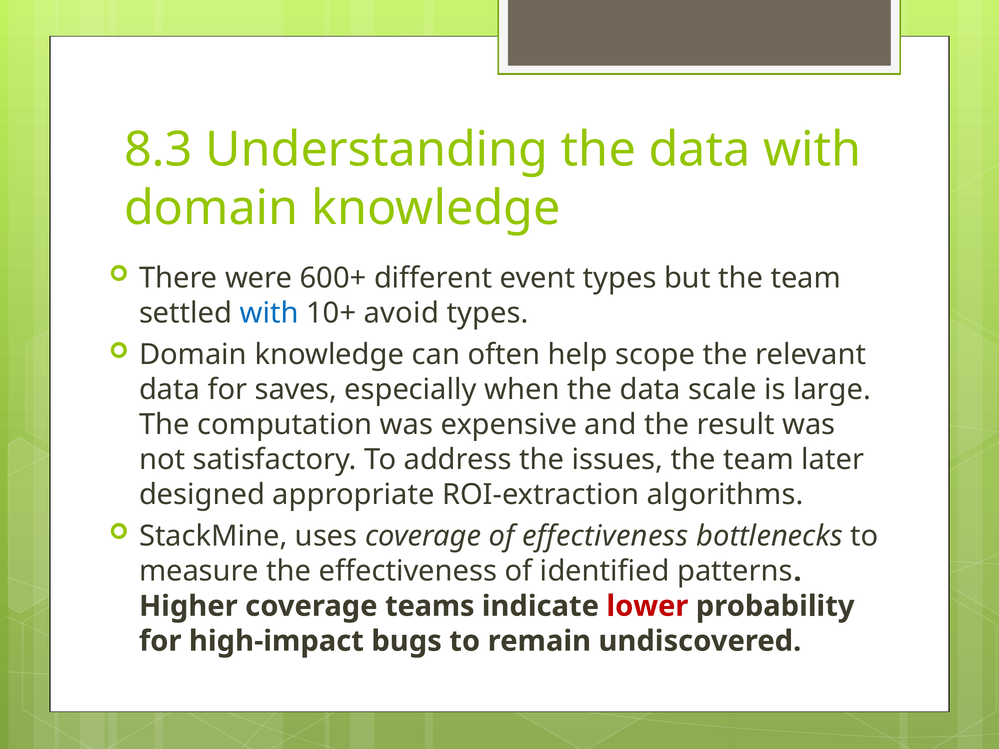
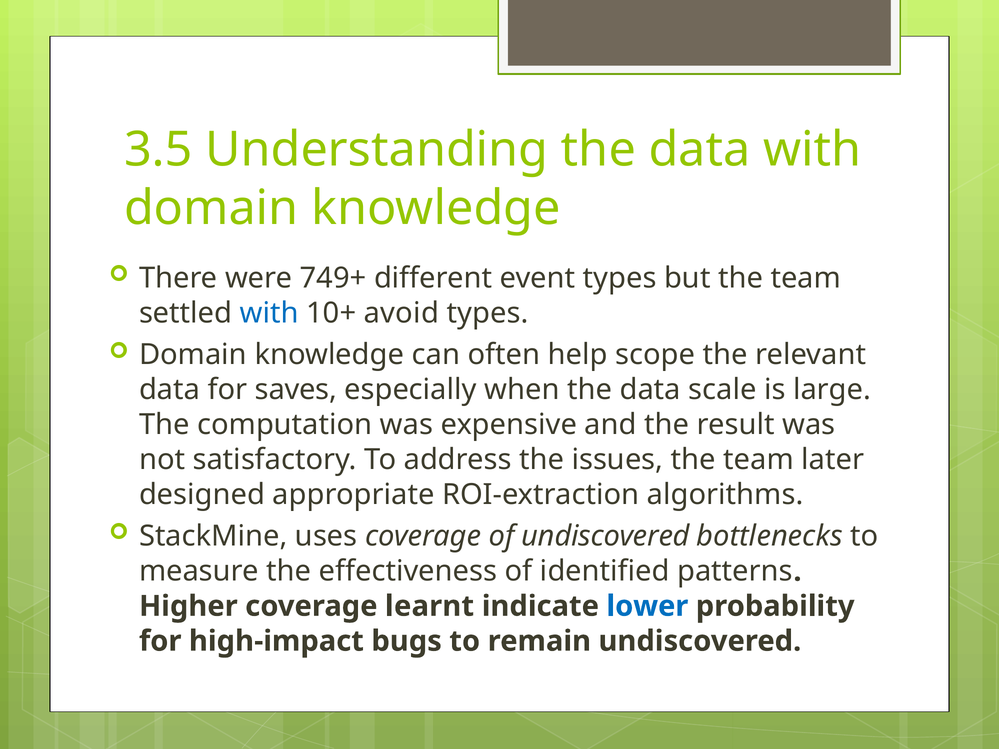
8.3: 8.3 -> 3.5 (158, 150)
600+: 600+ -> 749+ (333, 278)
of effectiveness: effectiveness -> undiscovered (606, 536)
teams: teams -> learnt (430, 606)
lower colour: red -> blue (647, 606)
